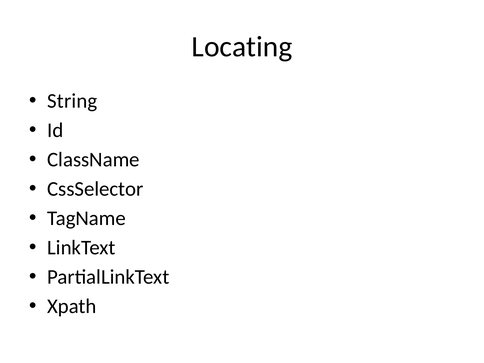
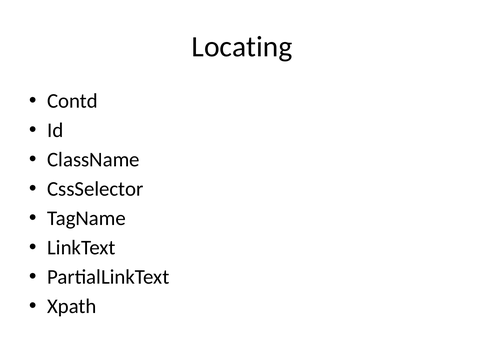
String: String -> Contd (72, 101)
